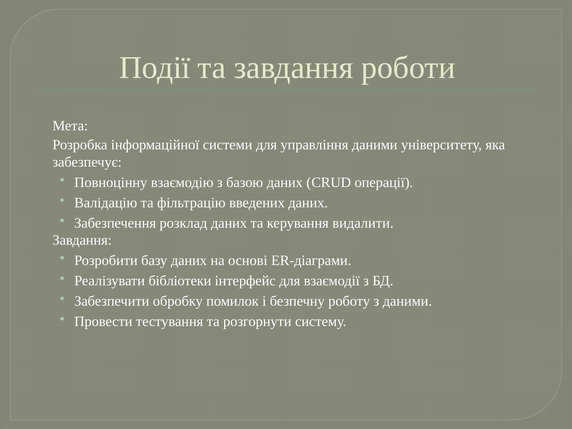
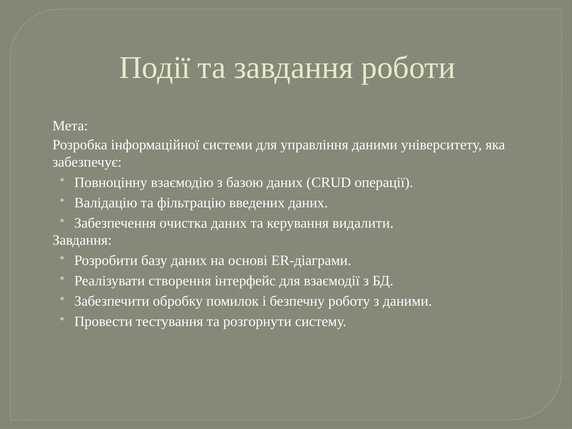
розклад: розклад -> очистка (183, 223)
бібліотеки: бібліотеки -> створення (180, 281)
